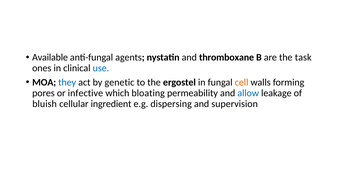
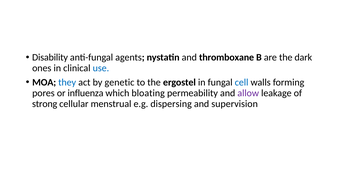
Available: Available -> Disability (50, 57)
task: task -> dark (303, 57)
cell colour: orange -> blue (242, 82)
infective: infective -> influenza (86, 93)
allow colour: blue -> purple (248, 93)
bluish: bluish -> strong (45, 104)
ingredient: ingredient -> menstrual (111, 104)
